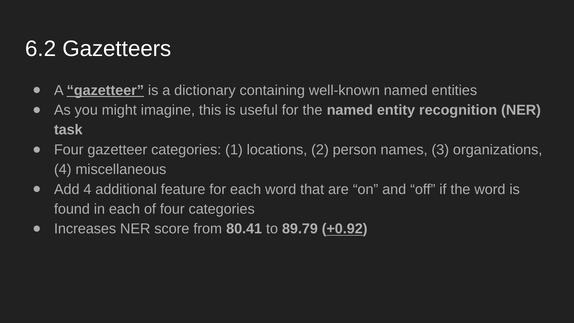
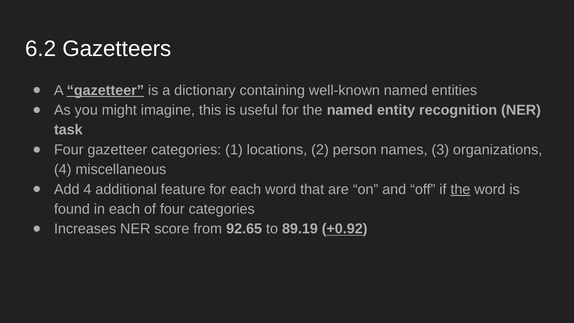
the underline: none -> present (460, 189)
80.41: 80.41 -> 92.65 (244, 229)
89.79: 89.79 -> 89.19 (300, 229)
